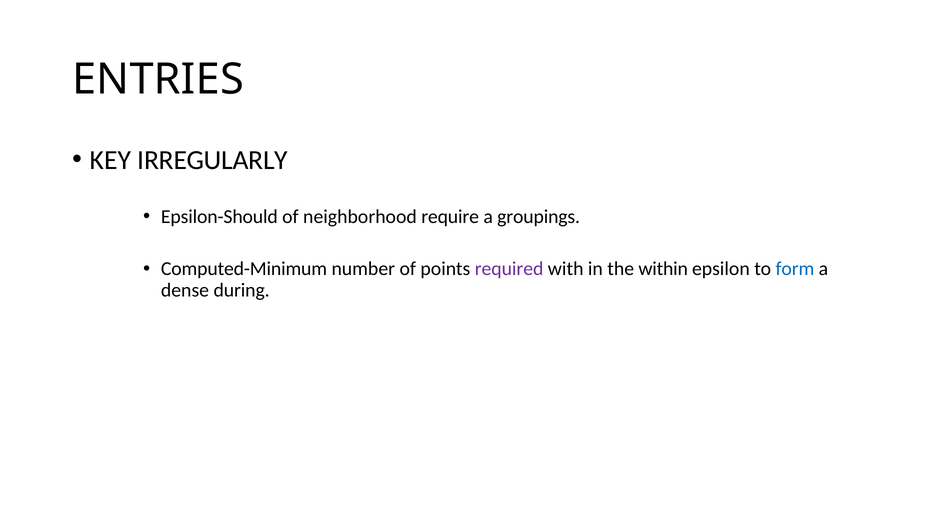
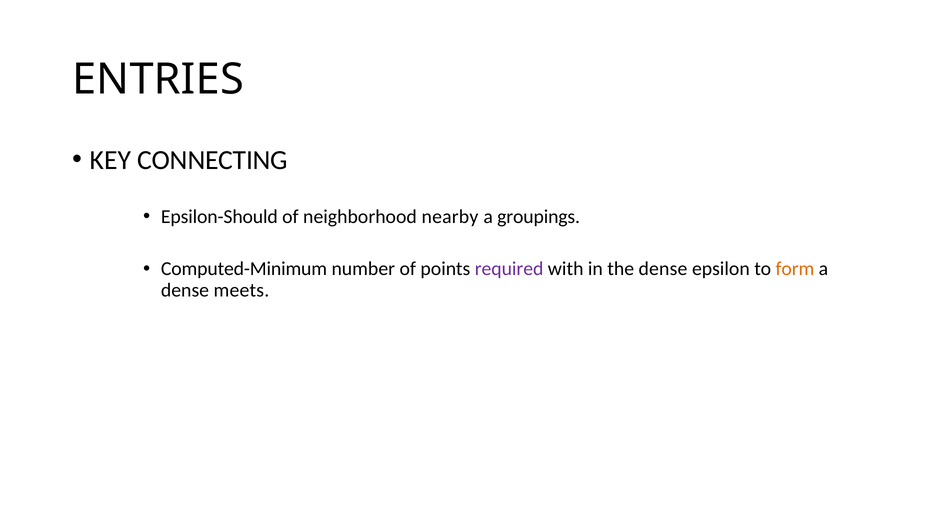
IRREGULARLY: IRREGULARLY -> CONNECTING (213, 160)
require: require -> nearby (450, 217)
the within: within -> dense (663, 269)
form colour: blue -> orange (795, 269)
during: during -> meets (241, 291)
